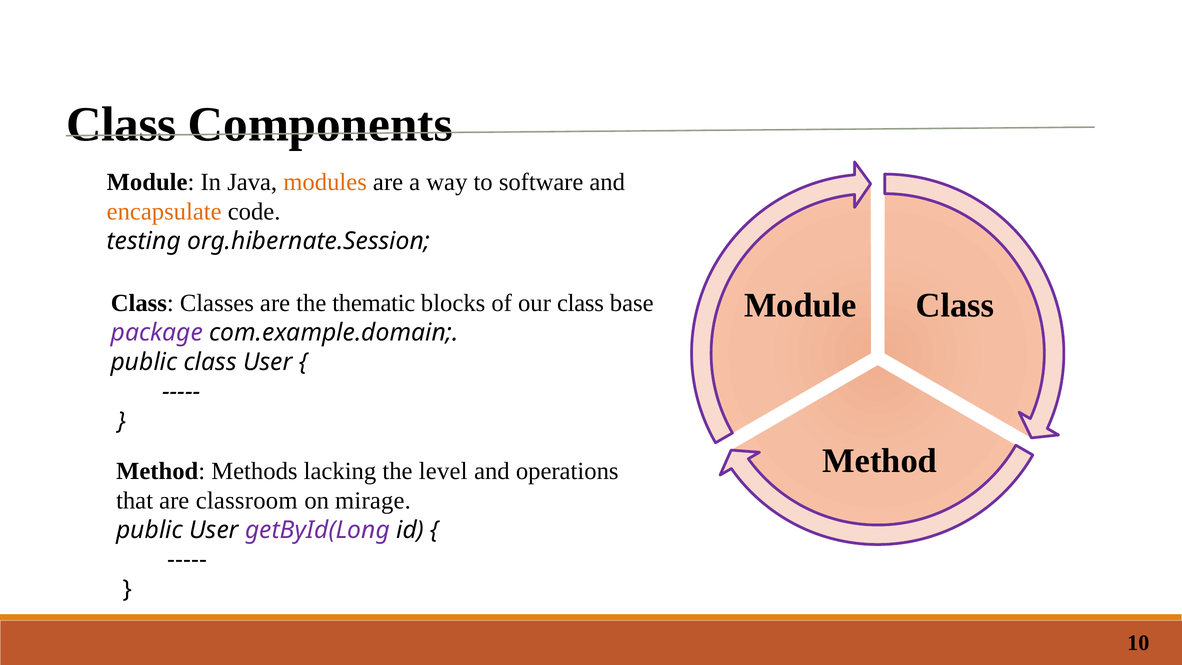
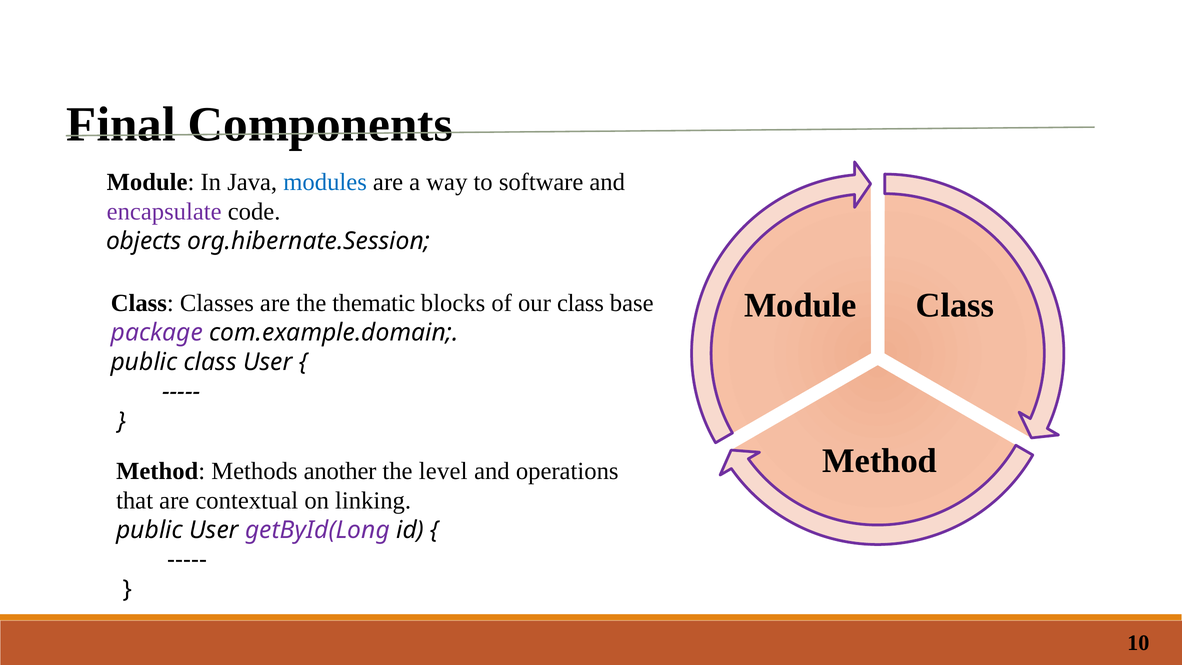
Class: Class -> Final (121, 125)
modules colour: orange -> blue (325, 182)
encapsulate colour: orange -> purple (164, 212)
testing: testing -> objects (144, 241)
lacking: lacking -> another (340, 471)
classroom: classroom -> contextual (247, 500)
mirage: mirage -> linking (373, 500)
